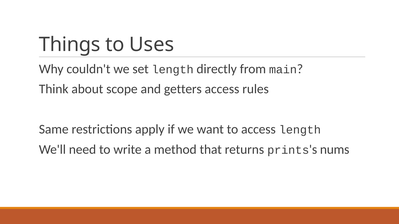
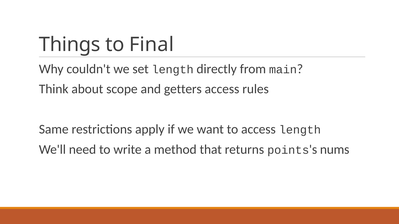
Uses: Uses -> Final (152, 45)
prints: prints -> points (288, 150)
